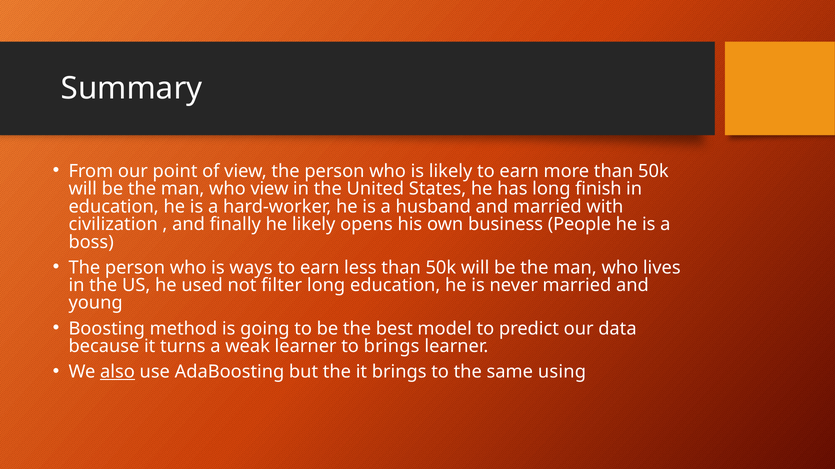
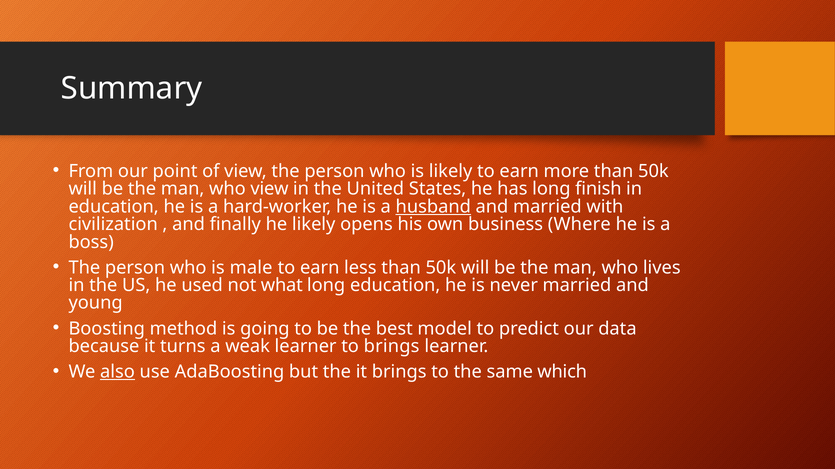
husband underline: none -> present (433, 207)
People: People -> Where (579, 225)
ways: ways -> male (251, 268)
filter: filter -> what (282, 286)
using: using -> which (562, 372)
